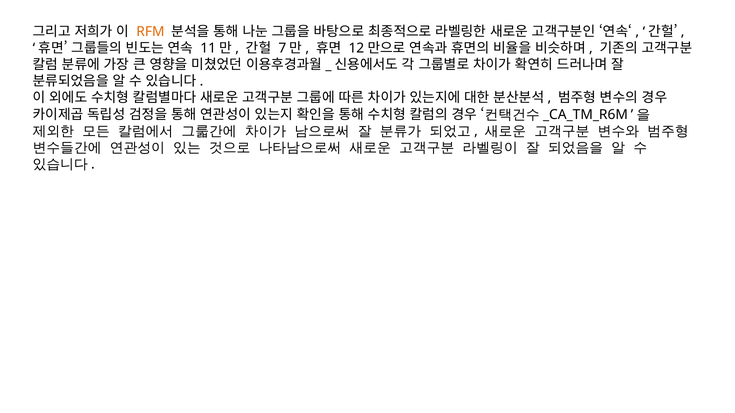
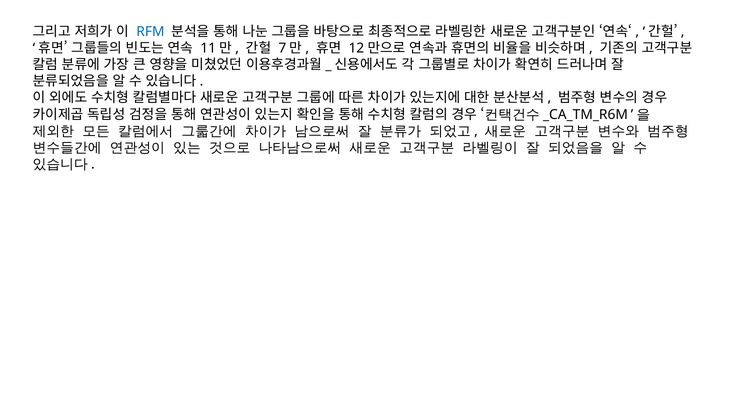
RFM colour: orange -> blue (150, 32)
